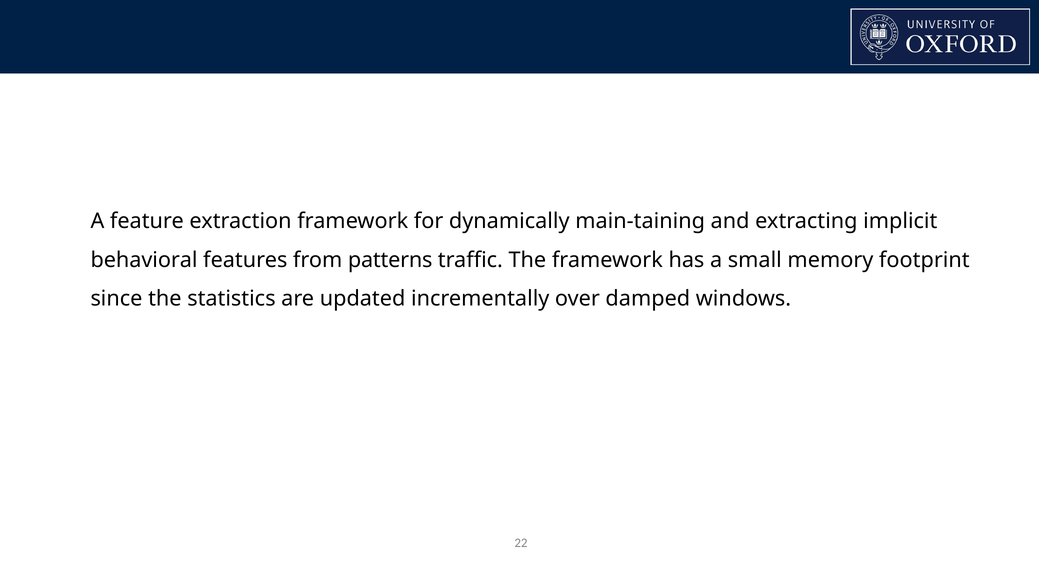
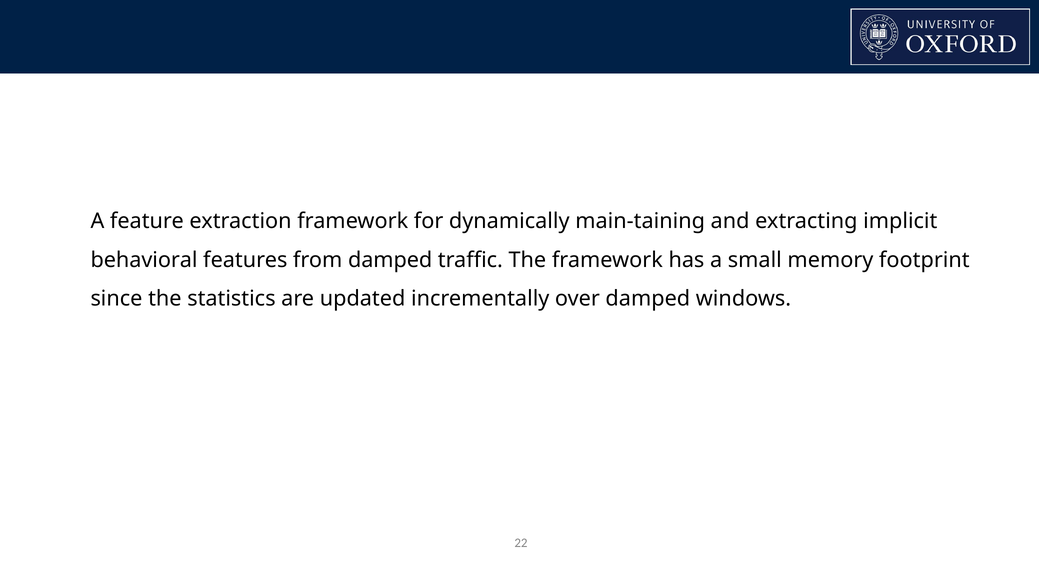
from patterns: patterns -> damped (390, 260)
